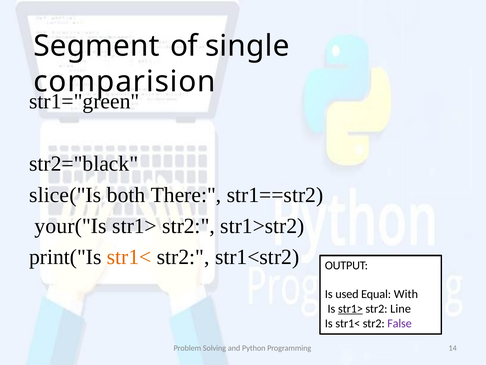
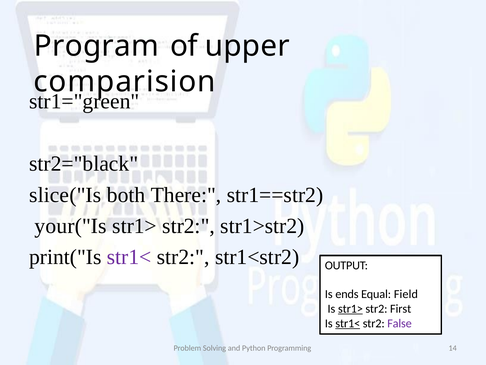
Segment: Segment -> Program (96, 46)
single: single -> upper (247, 46)
str1< colour: orange -> purple (129, 257)
used: used -> ends (347, 294)
With: With -> Field (406, 294)
Line: Line -> First (401, 308)
str1< underline: none -> present (348, 323)
